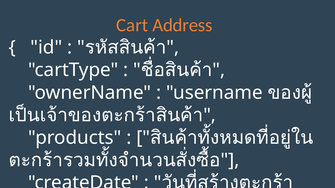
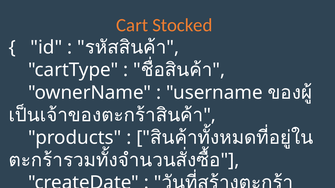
Address: Address -> Stocked (182, 25)
